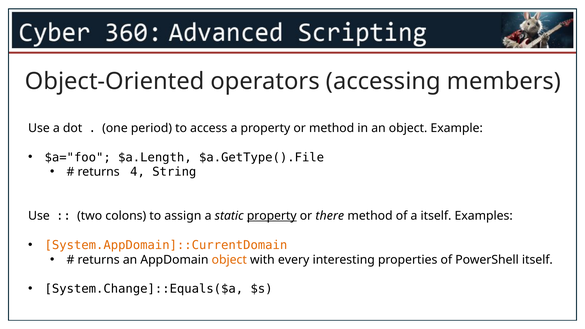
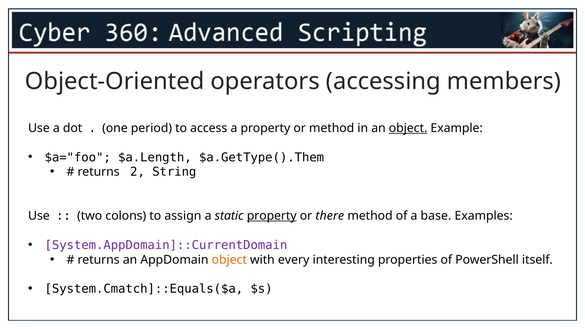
object underline: none -> present (408, 128)
$a.GetType().File: $a.GetType().File -> $a.GetType().Them (262, 157)
4: 4 -> 2 (138, 172)
a itself: itself -> base (436, 216)
System.AppDomain]::CurrentDomain colour: orange -> purple (166, 245)
System.Change]::Equals($a: System.Change]::Equals($a -> System.Cmatch]::Equals($a (144, 289)
